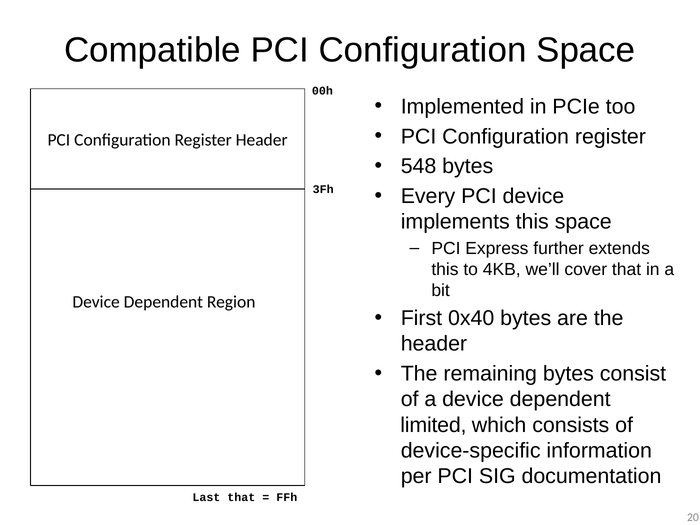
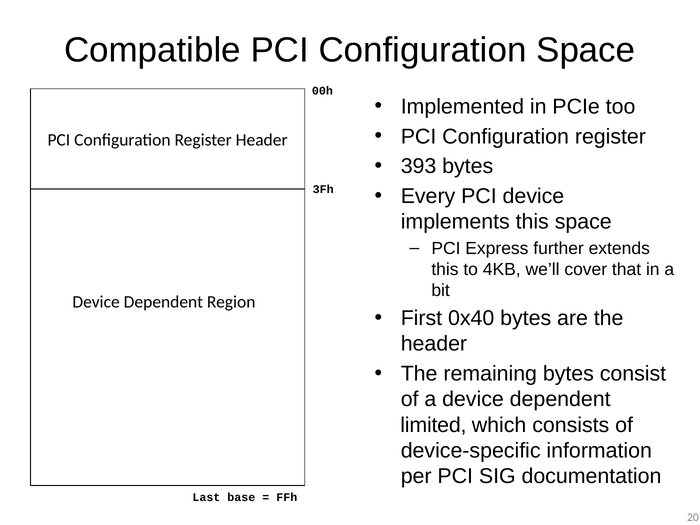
548: 548 -> 393 (419, 166)
Last that: that -> base (241, 498)
